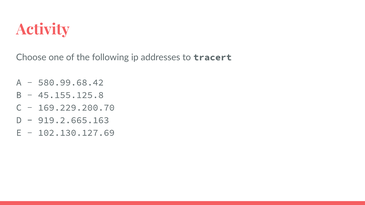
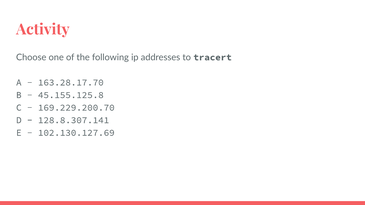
580.99.68.42: 580.99.68.42 -> 163.28.17.70 (71, 83)
919.2.665.163: 919.2.665.163 -> 128.8.307.141 (74, 120)
